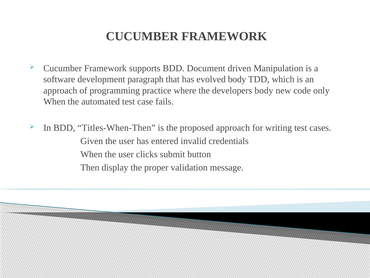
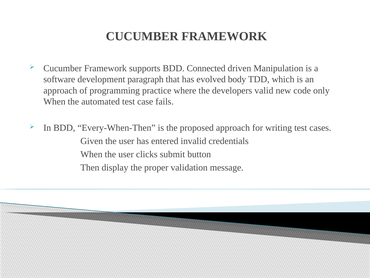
Document: Document -> Connected (206, 68)
developers body: body -> valid (264, 90)
Titles-When-Then: Titles-When-Then -> Every-When-Then (117, 128)
